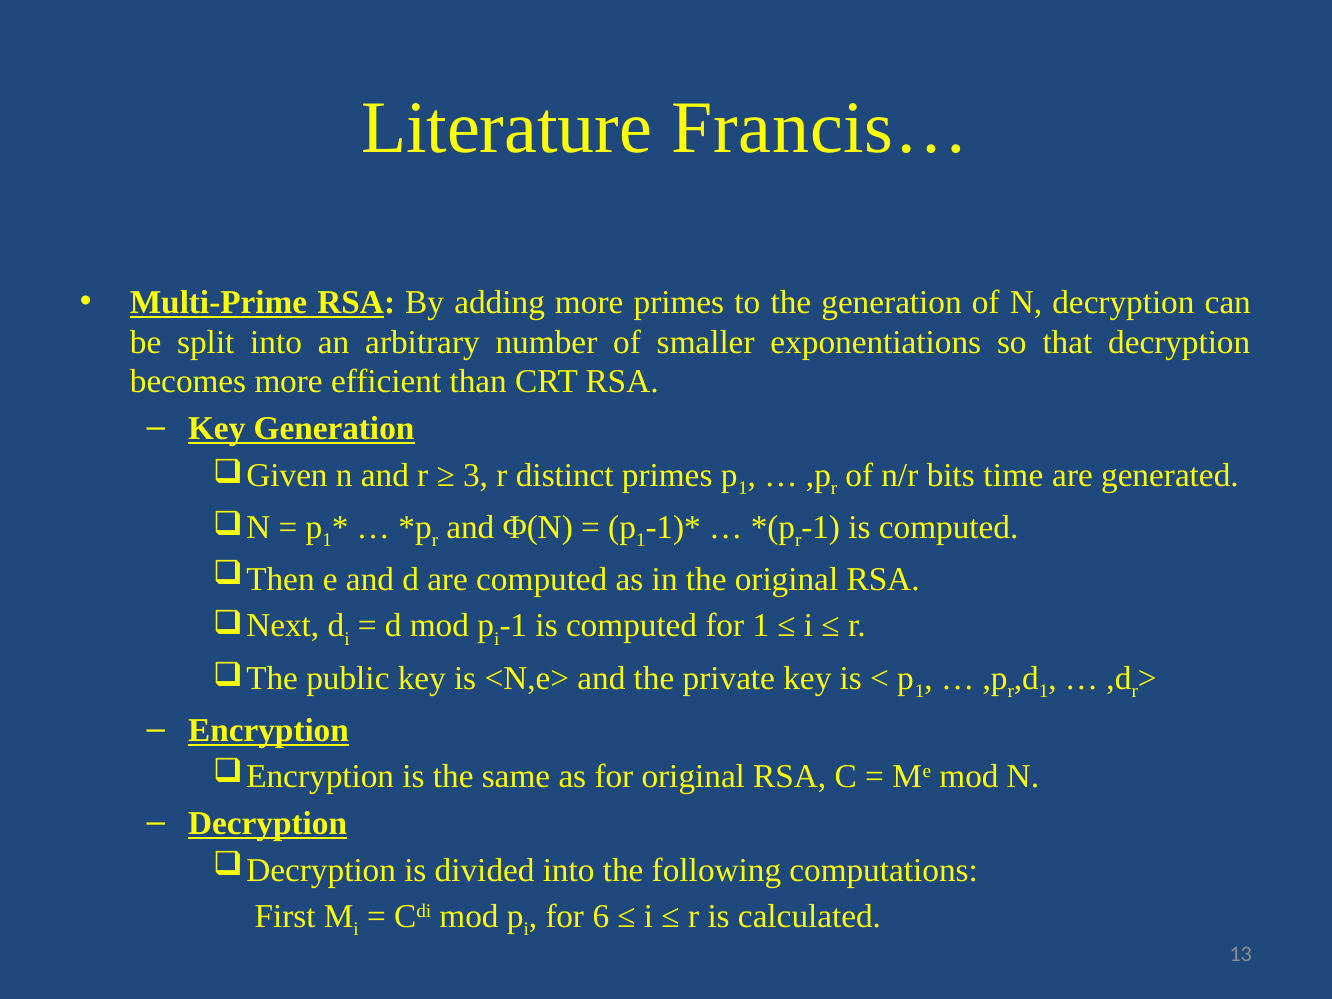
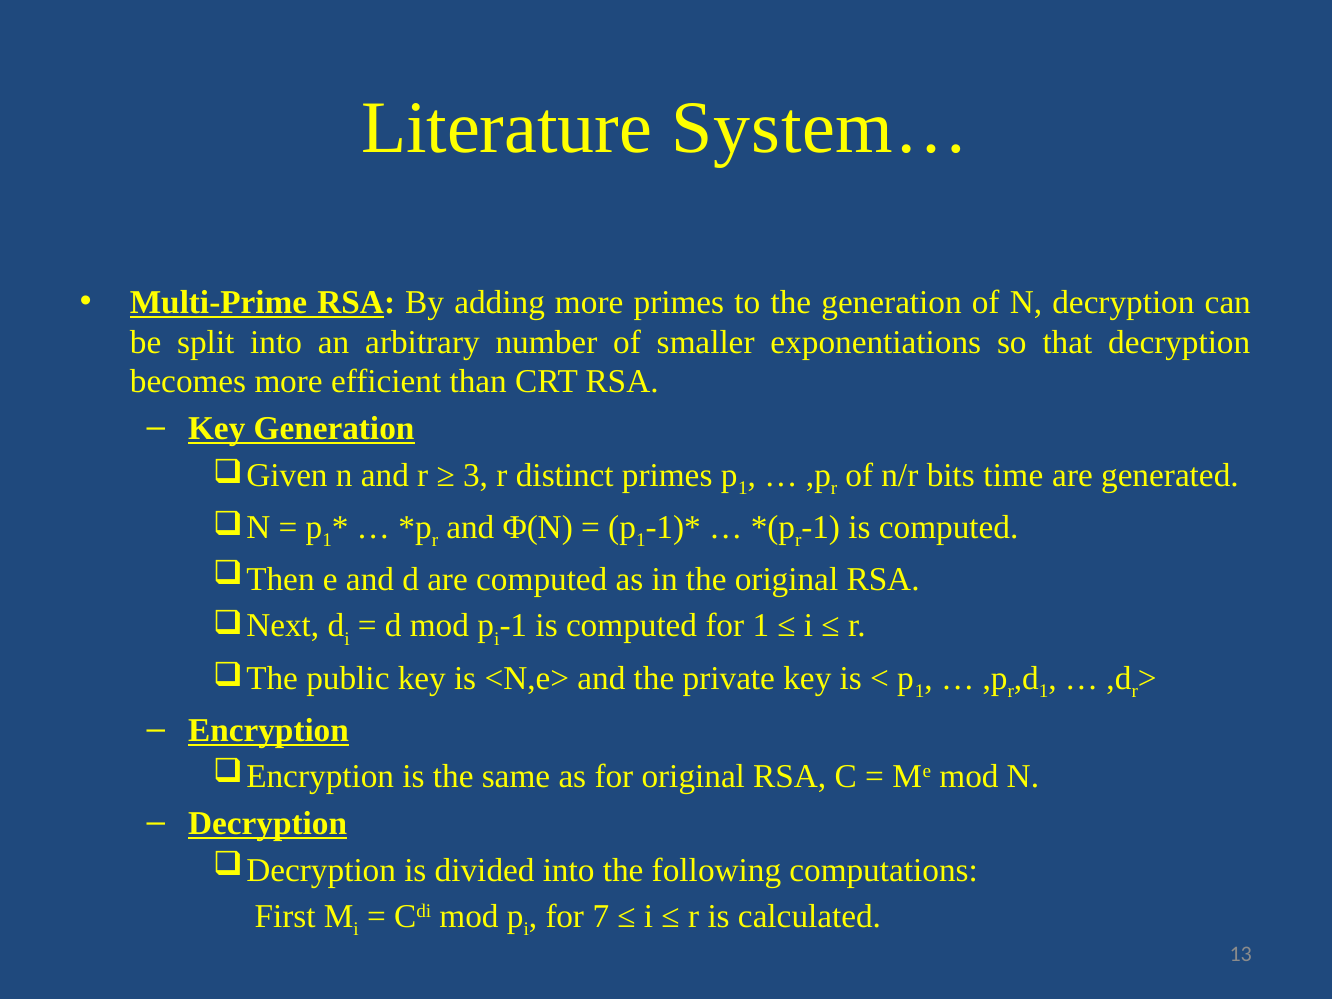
Francis…: Francis… -> System… (820, 128)
6: 6 -> 7 (601, 917)
